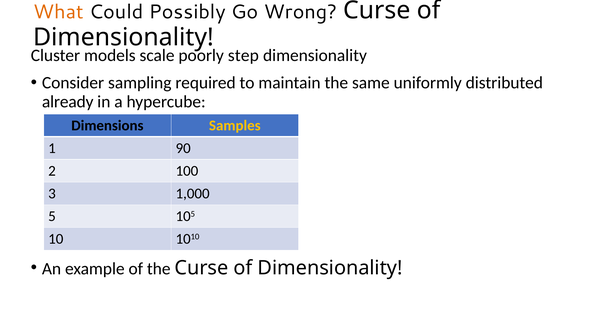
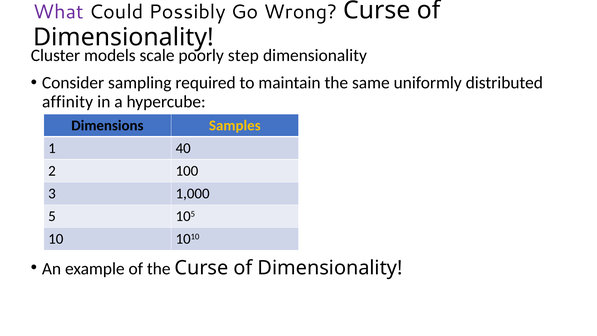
What colour: orange -> purple (58, 12)
already: already -> affinity (68, 102)
90: 90 -> 40 (183, 148)
